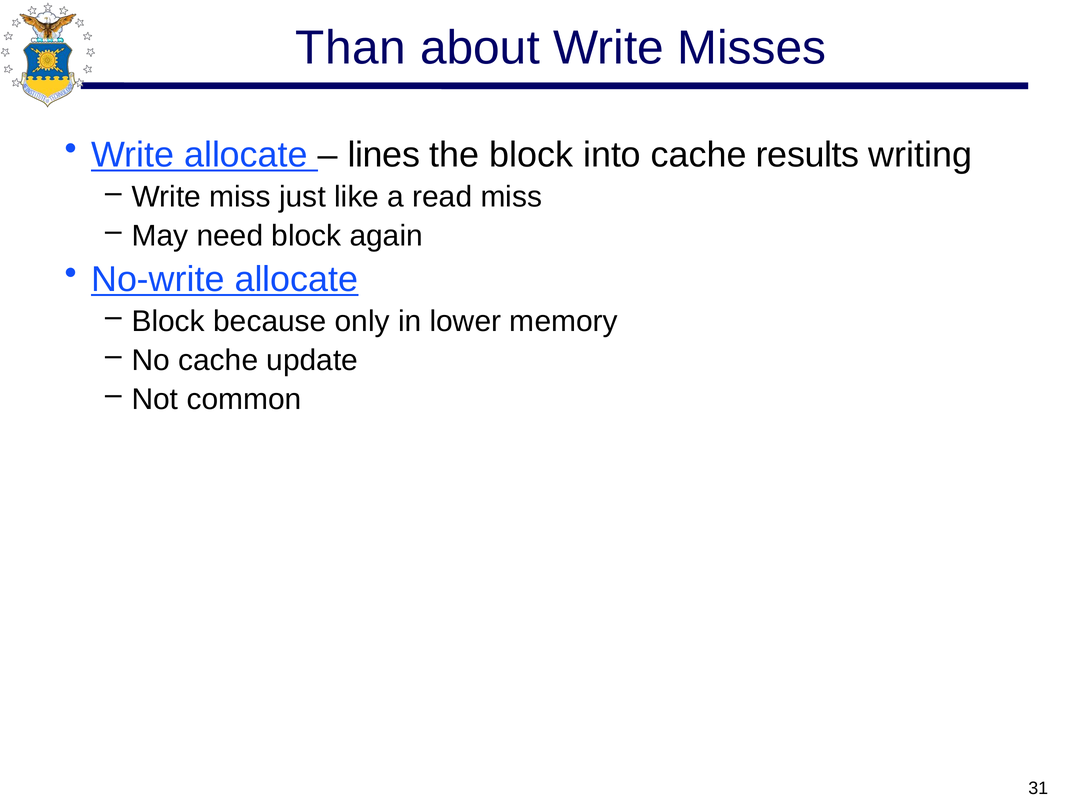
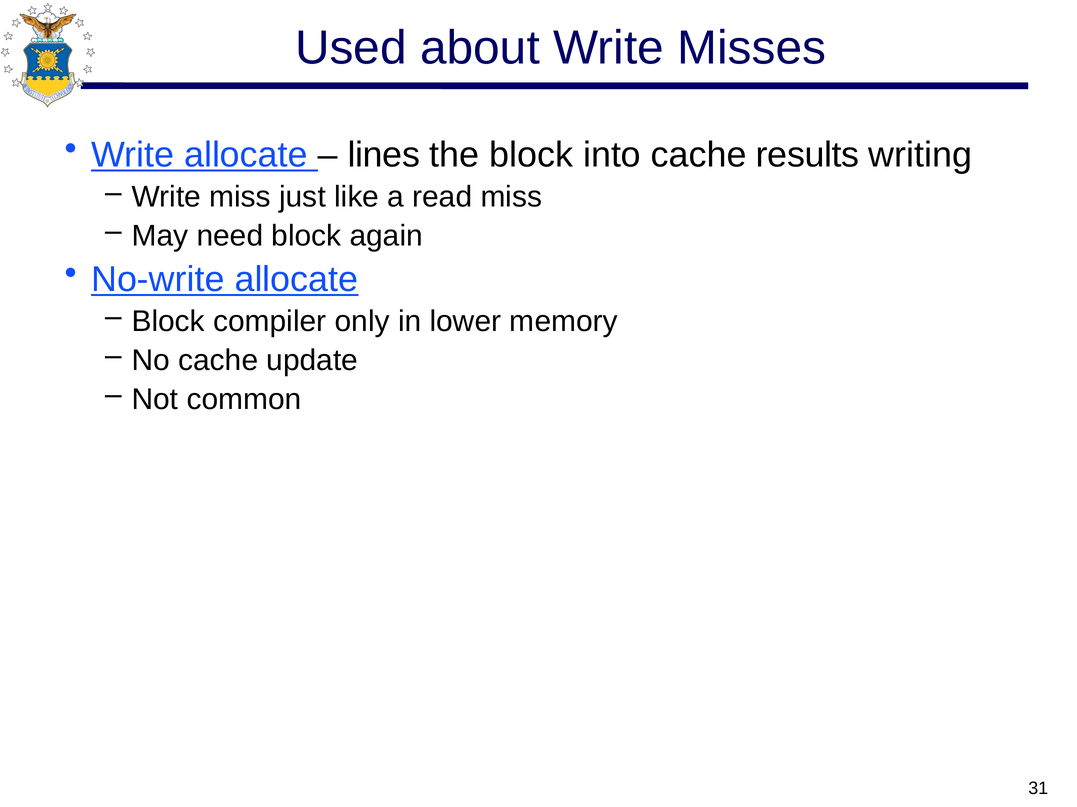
Than: Than -> Used (351, 48)
because: because -> compiler (270, 322)
